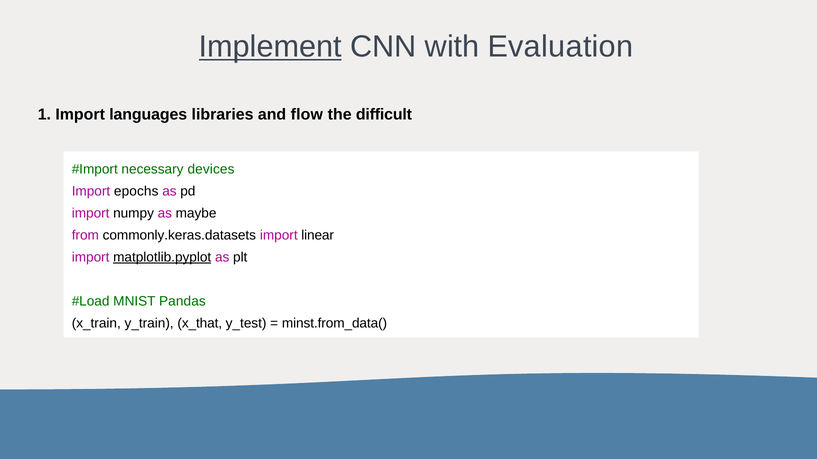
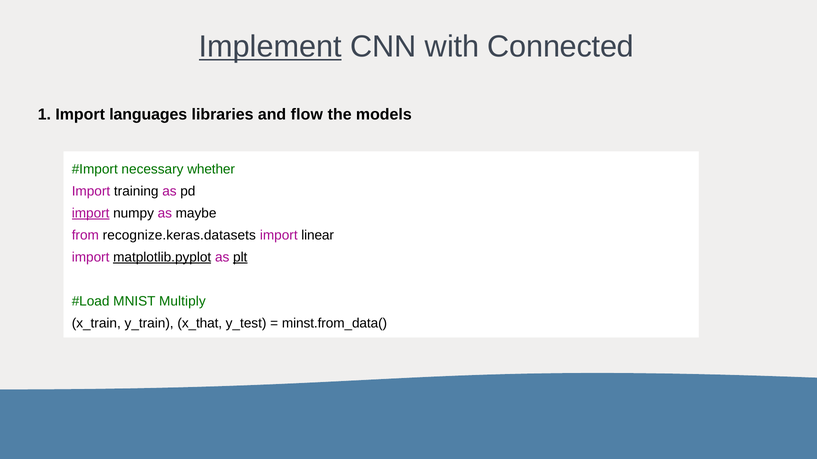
Evaluation: Evaluation -> Connected (561, 47)
difficult: difficult -> models (384, 115)
devices: devices -> whether (211, 169)
epochs: epochs -> training (136, 191)
import underline: none -> present (91, 213)
commonly.keras.datasets: commonly.keras.datasets -> recognize.keras.datasets (179, 235)
plt underline: none -> present (240, 257)
Pandas: Pandas -> Multiply (182, 302)
